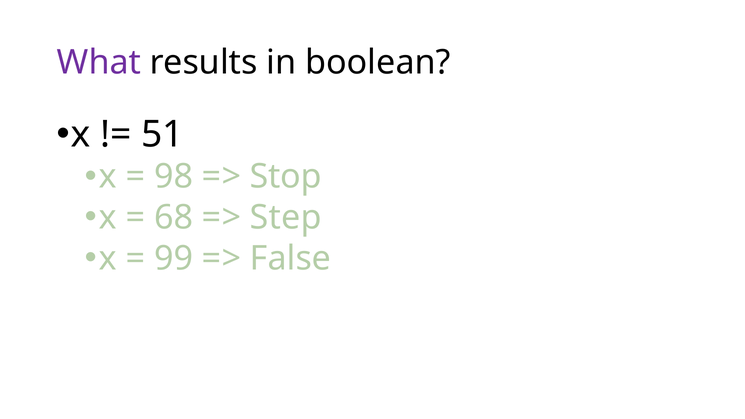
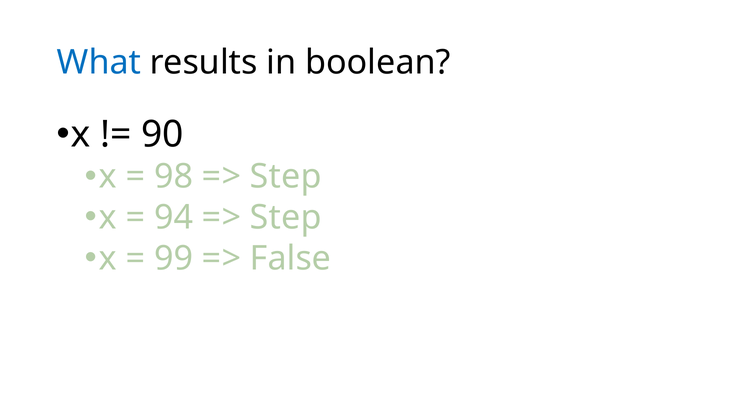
What colour: purple -> blue (99, 63)
51: 51 -> 90 (162, 134)
Stop: Stop -> Step (286, 177)
68: 68 -> 94 (174, 218)
